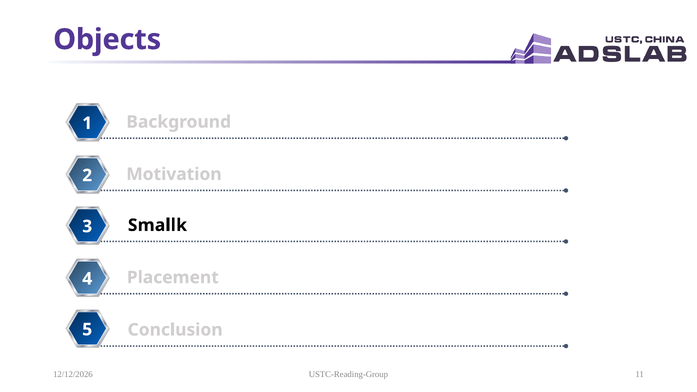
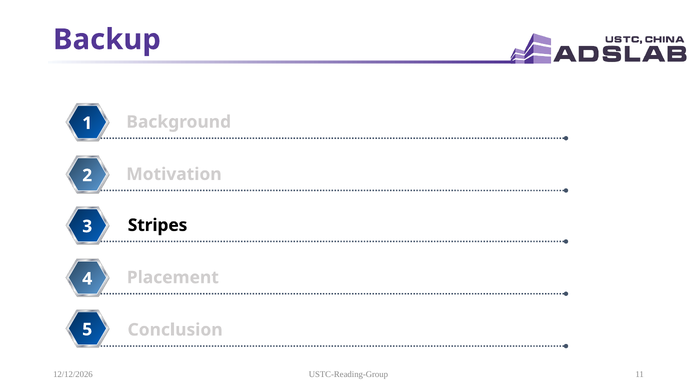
Objects: Objects -> Backup (107, 40)
Smallk: Smallk -> Stripes (158, 225)
